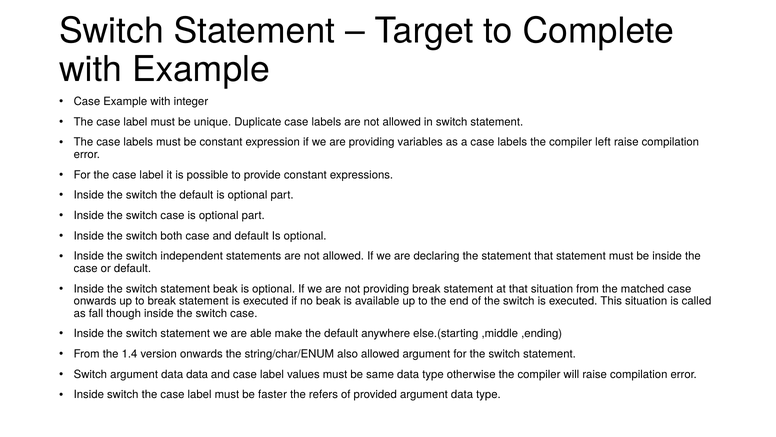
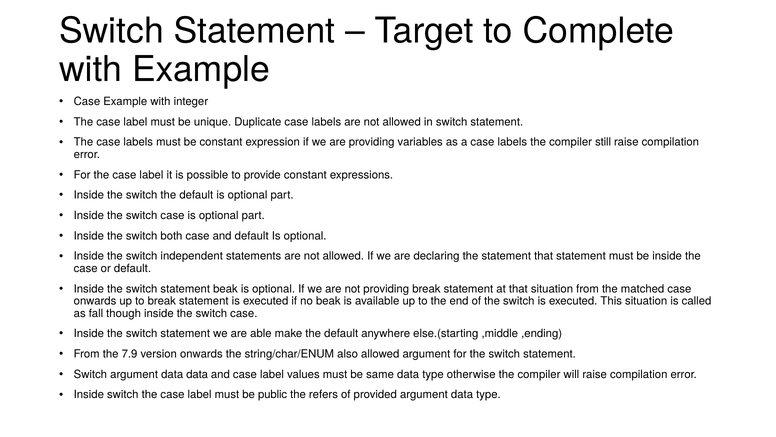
left: left -> still (603, 142)
1.4: 1.4 -> 7.9 (130, 354)
faster: faster -> public (273, 394)
